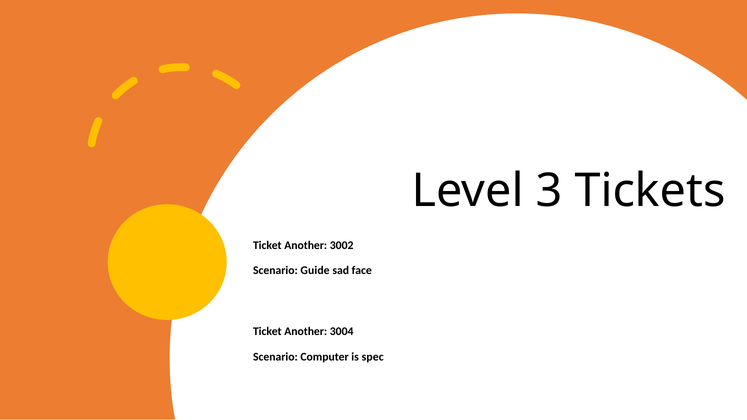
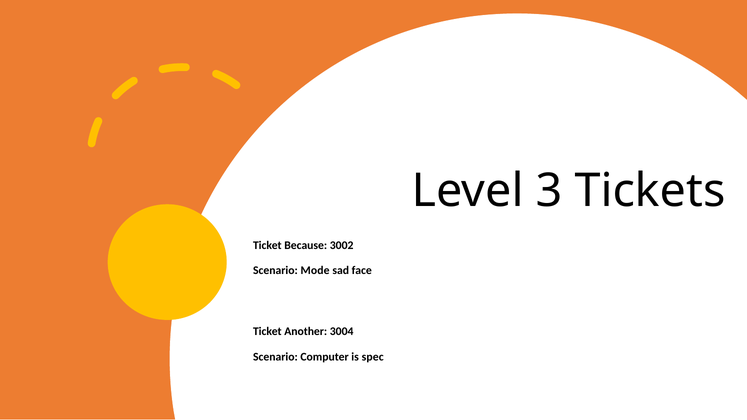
Another: Another -> Because (306, 245)
Guide: Guide -> Mode (315, 271)
